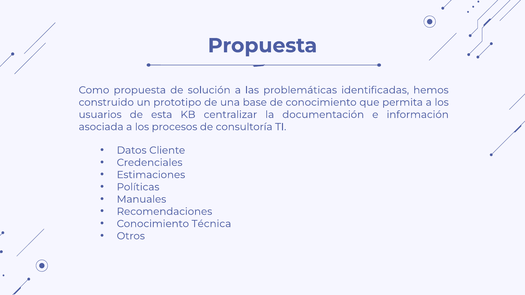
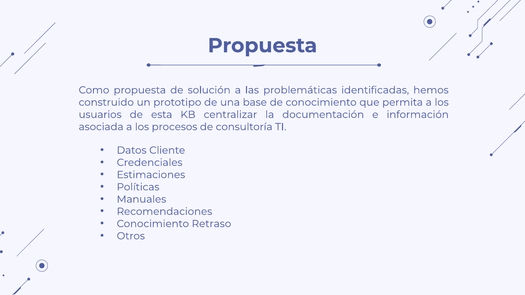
Técnica: Técnica -> Retraso (211, 224)
